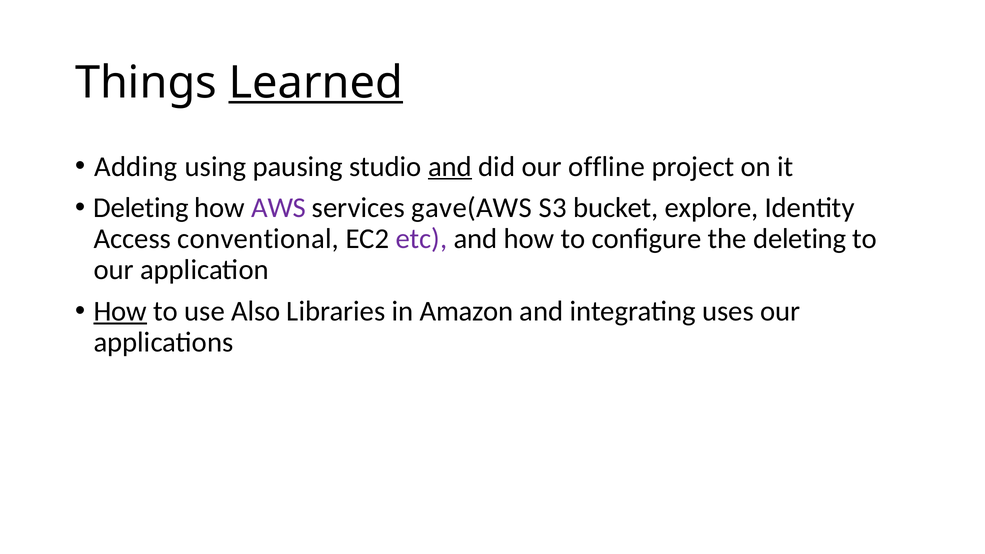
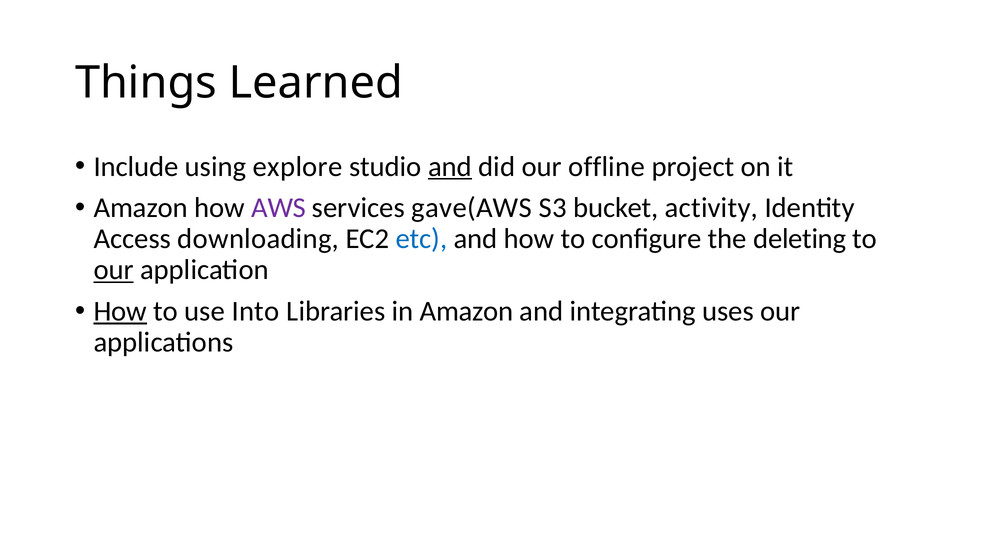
Learned underline: present -> none (316, 83)
Adding: Adding -> Include (136, 167)
pausing: pausing -> explore (298, 167)
Deleting: Deleting -> Amazon (141, 208)
explore: explore -> activity (711, 208)
conventional: conventional -> downloading (258, 239)
etc colour: purple -> blue (421, 239)
our underline: none -> present (114, 270)
Also: Also -> Into (256, 311)
